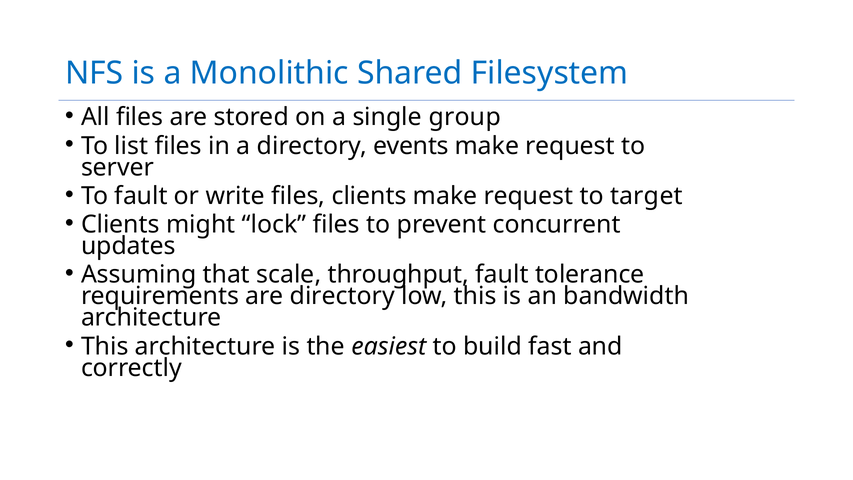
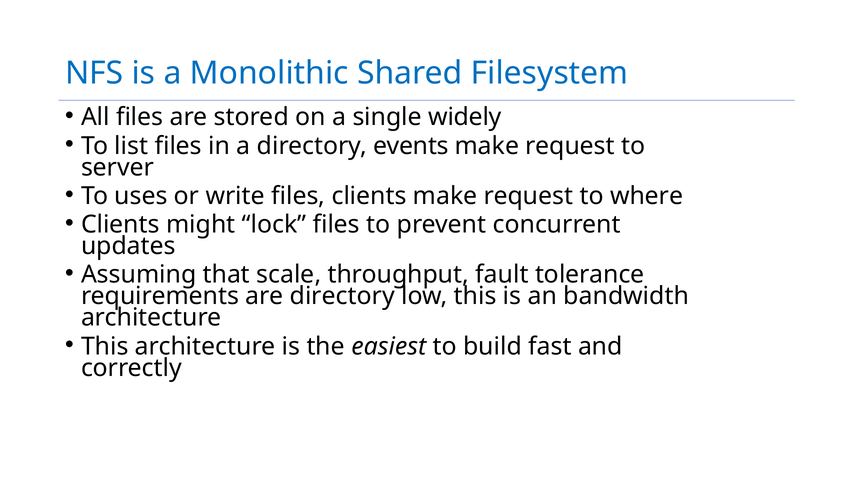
group: group -> widely (465, 117)
To fault: fault -> uses (141, 196)
target: target -> where (647, 196)
